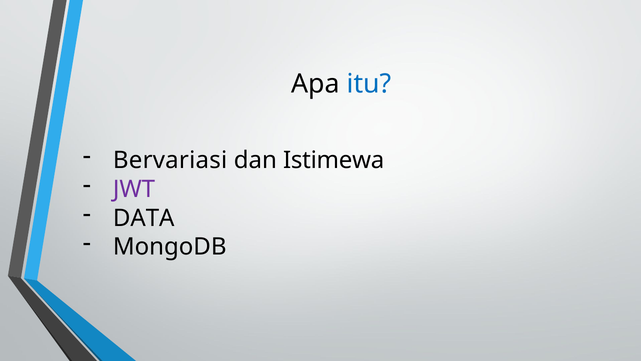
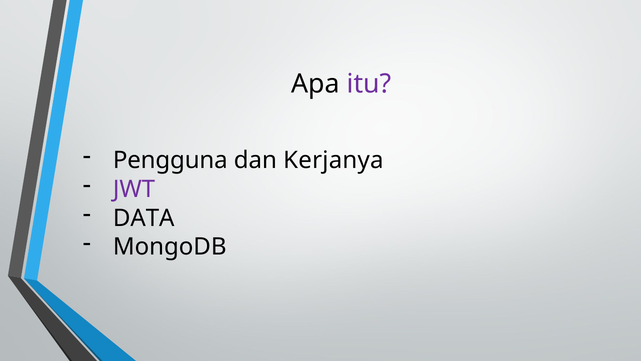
itu colour: blue -> purple (369, 84)
Bervariasi: Bervariasi -> Pengguna (170, 160)
Istimewa: Istimewa -> Kerjanya (333, 160)
